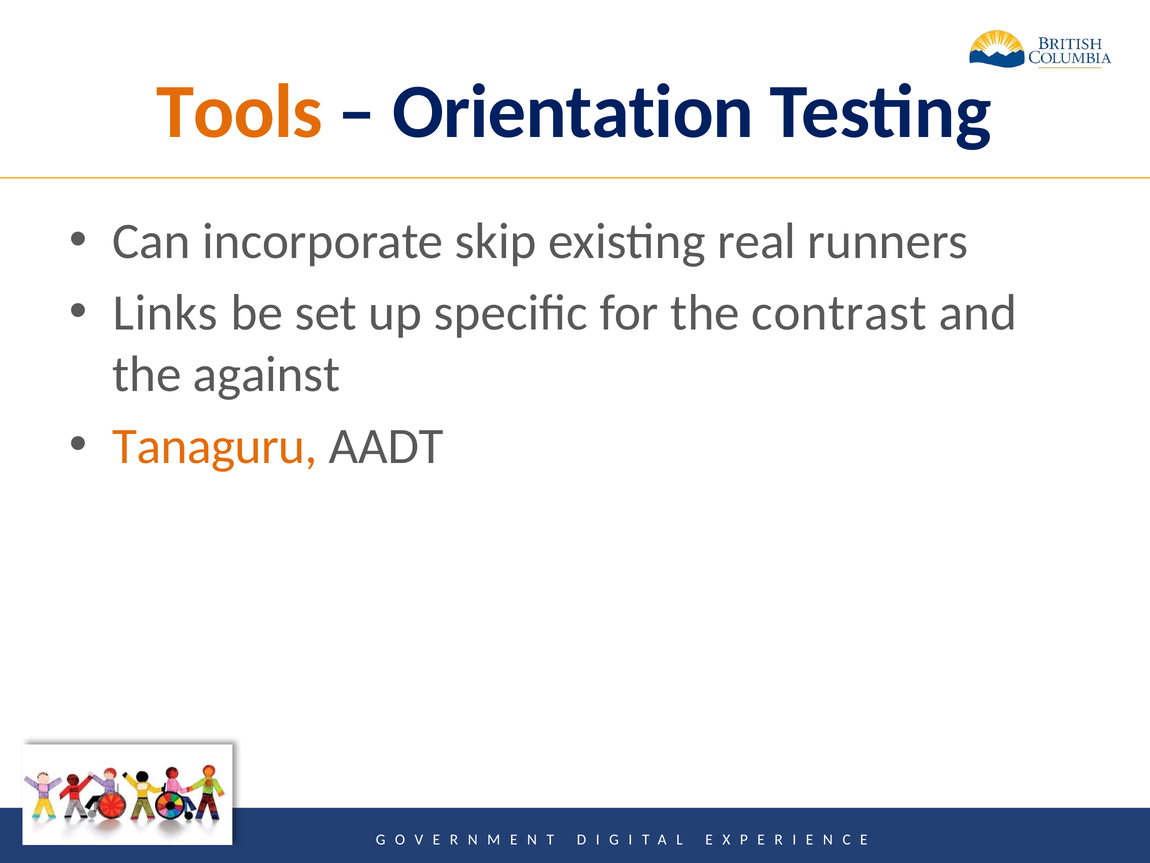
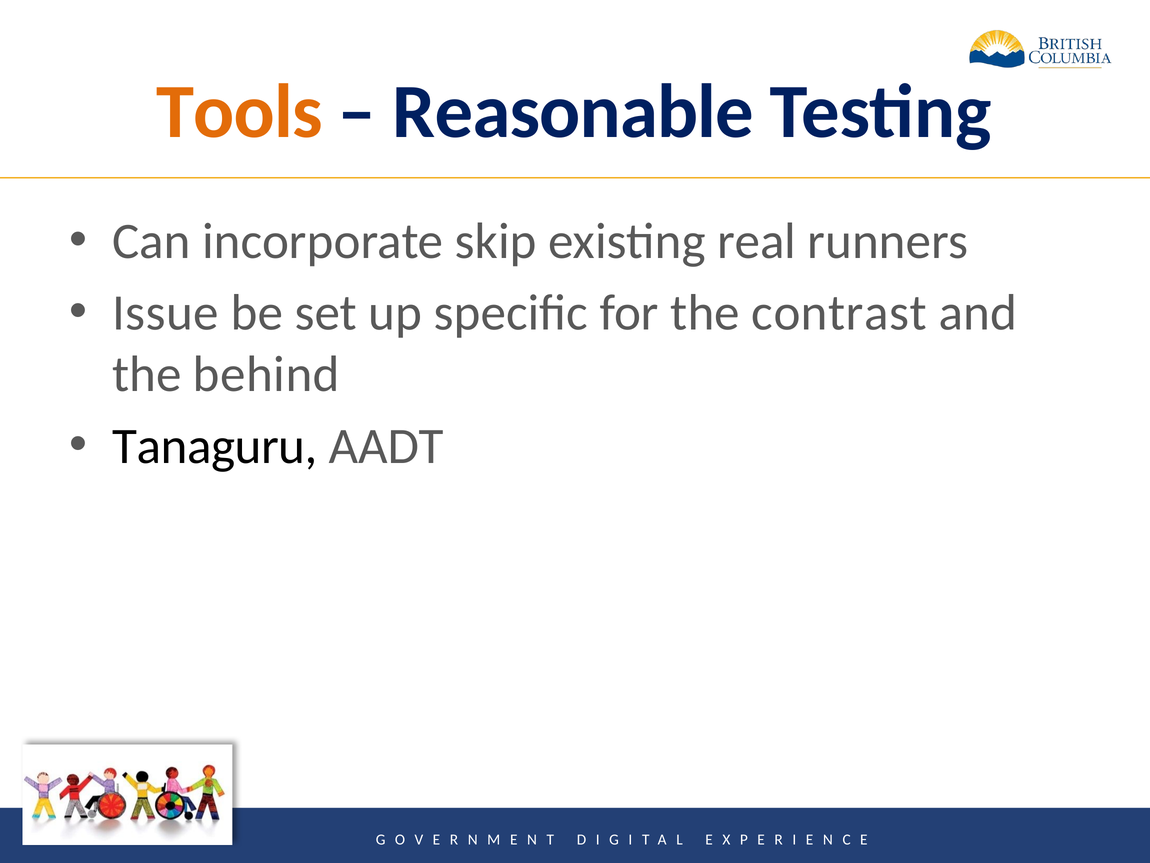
Orientation: Orientation -> Reasonable (573, 112)
Links: Links -> Issue (165, 313)
against: against -> behind (266, 374)
Tanaguru colour: orange -> black (215, 446)
